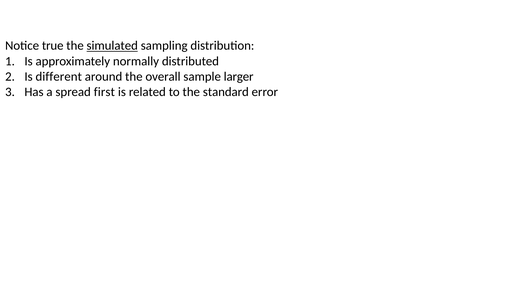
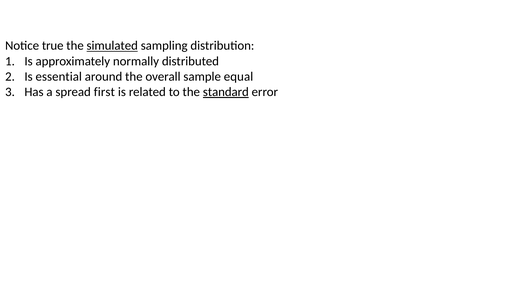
different: different -> essential (59, 77)
larger: larger -> equal (238, 77)
standard underline: none -> present (226, 92)
